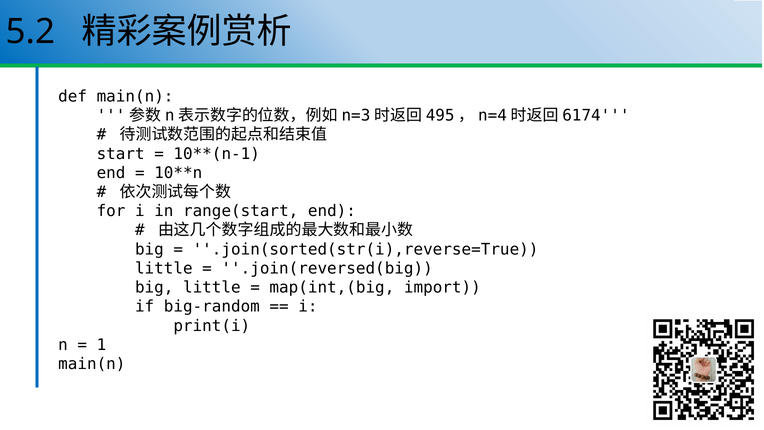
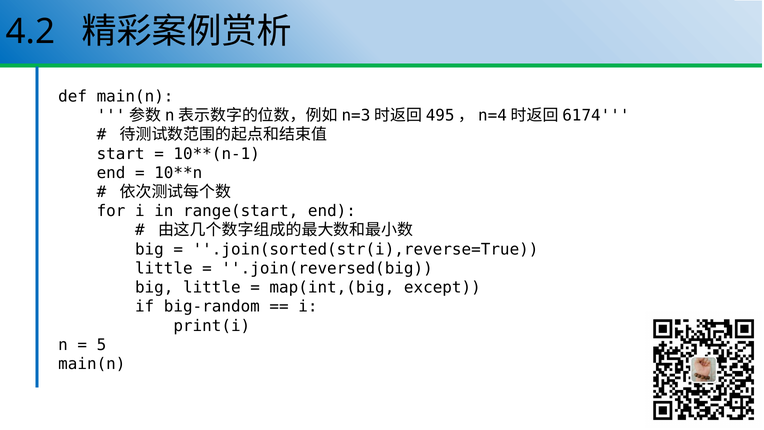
5.2: 5.2 -> 4.2 (31, 31)
import: import -> except (442, 287)
1: 1 -> 5 (101, 345)
